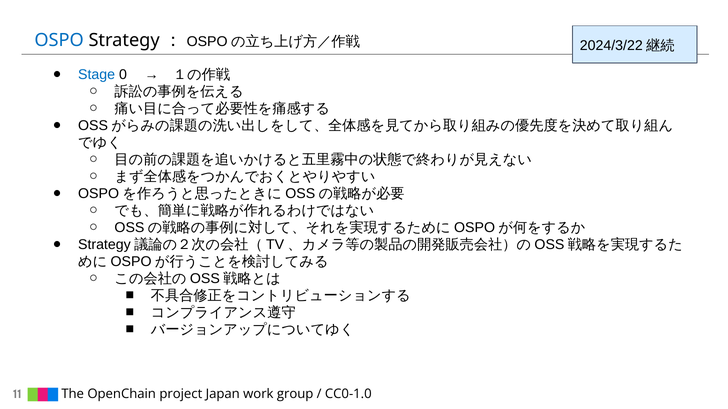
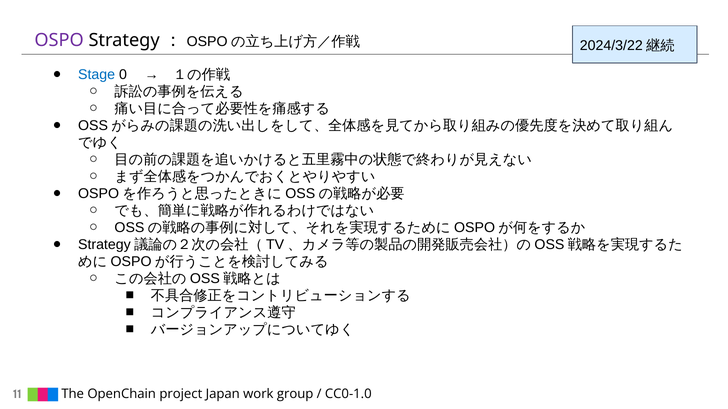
OSPO colour: blue -> purple (59, 40)
